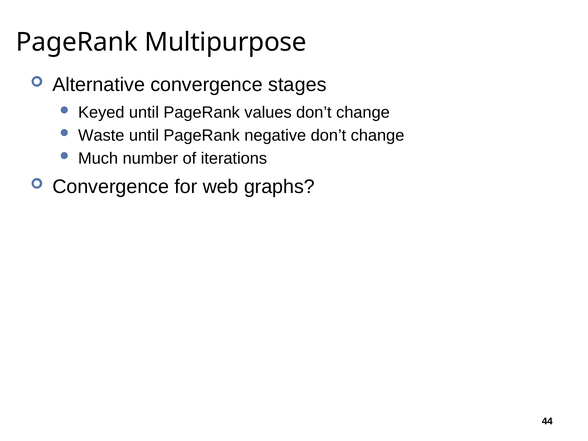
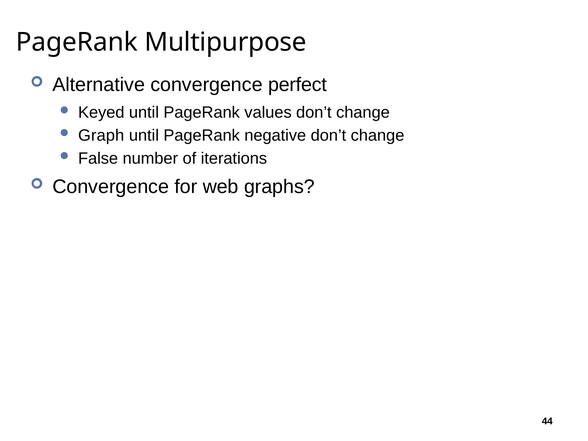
stages: stages -> perfect (298, 85)
Waste: Waste -> Graph (101, 135)
Much: Much -> False (98, 158)
